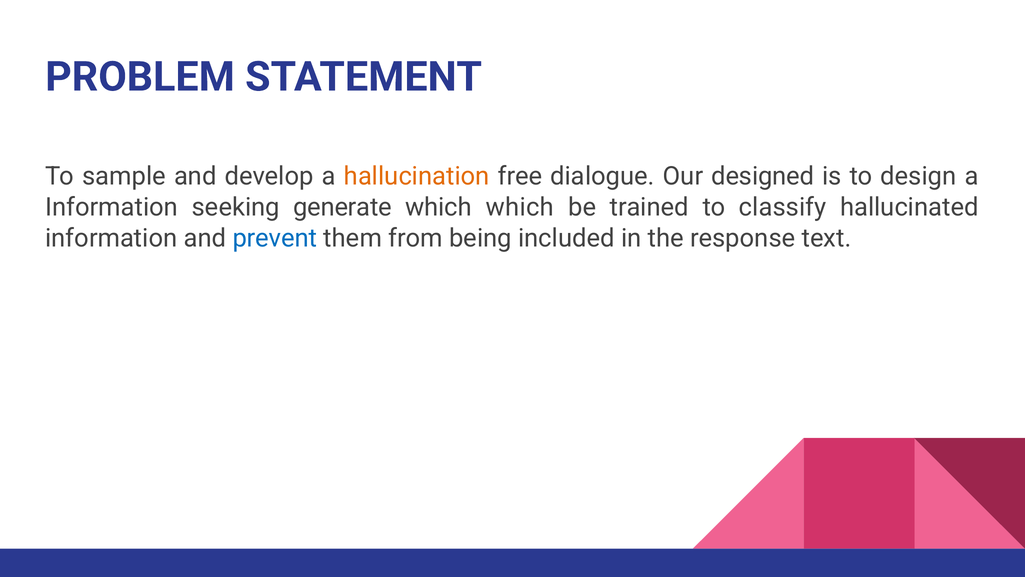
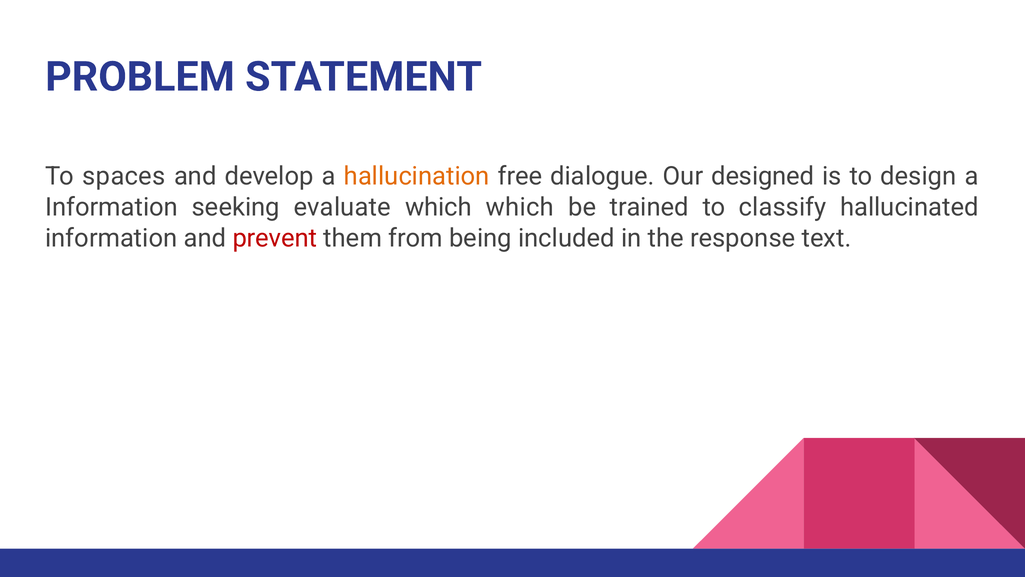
sample: sample -> spaces (124, 176)
generate: generate -> evaluate (342, 207)
prevent colour: blue -> red (275, 238)
